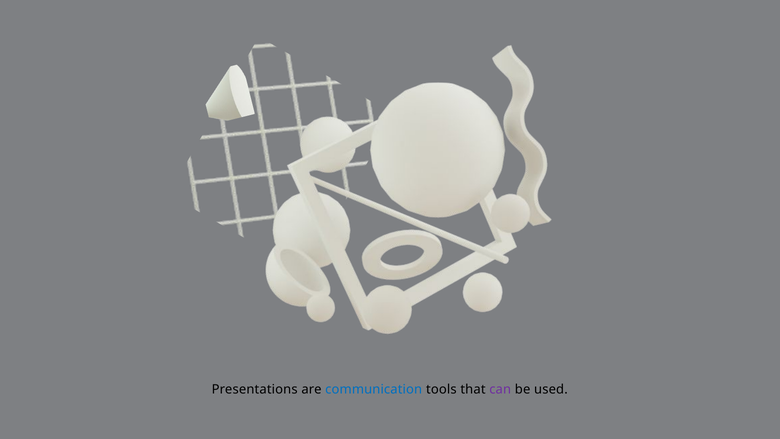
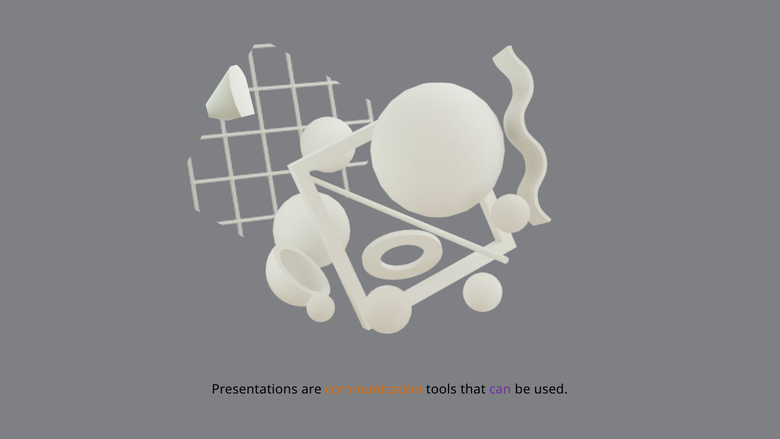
communication colour: blue -> orange (374, 389)
